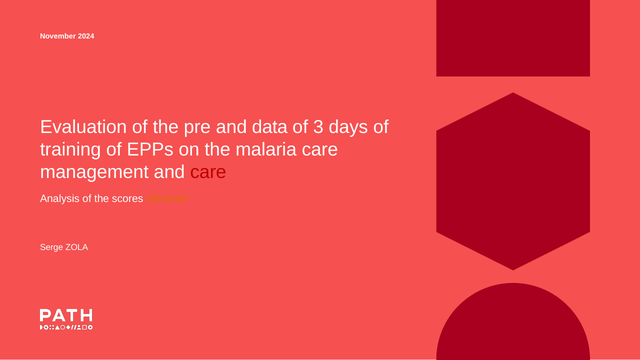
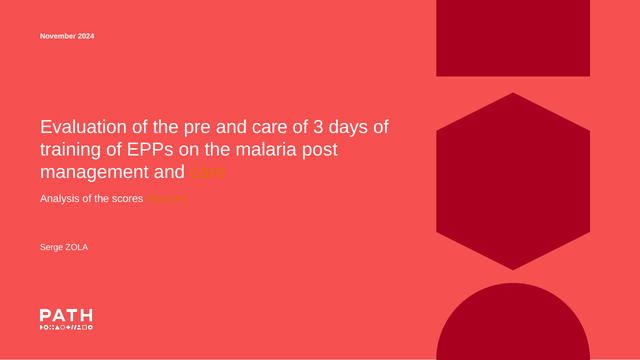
pre and data: data -> care (270, 127)
malaria care: care -> post (320, 150)
care colour: red -> orange (208, 172)
